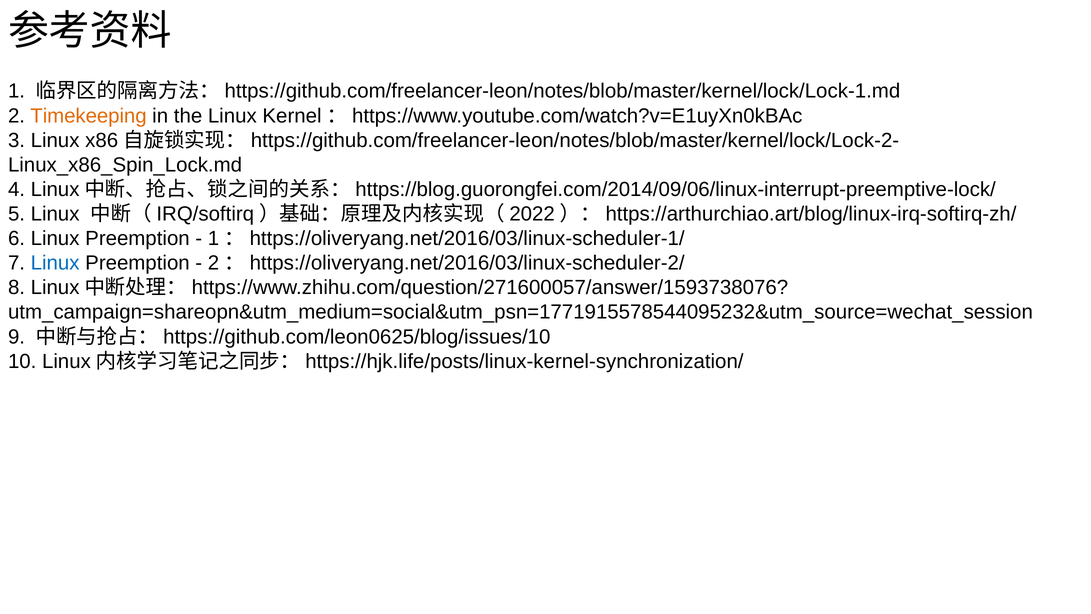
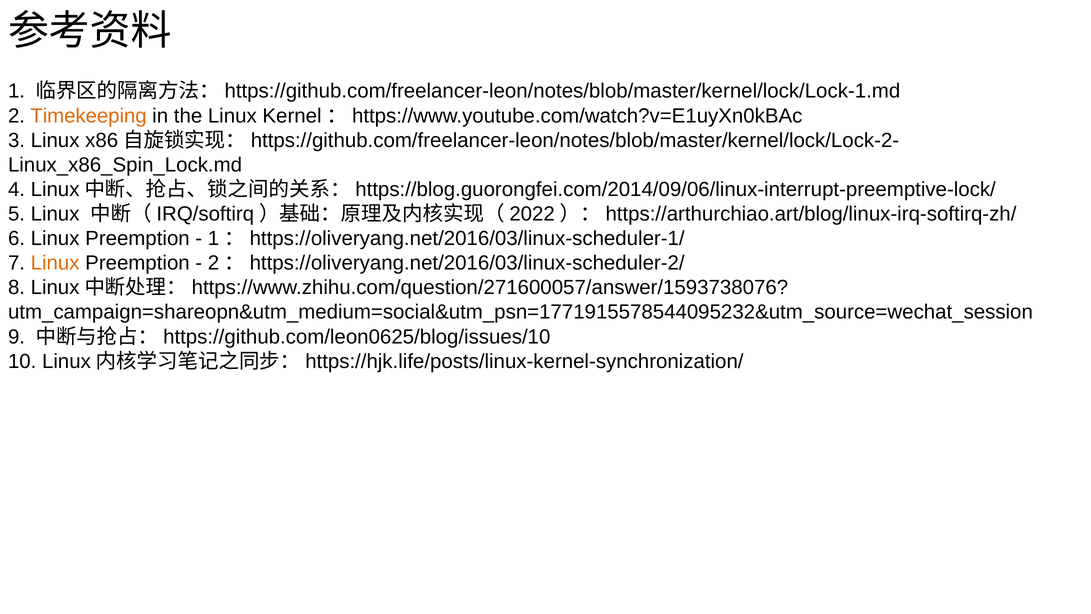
Linux colour: blue -> orange (55, 263)
